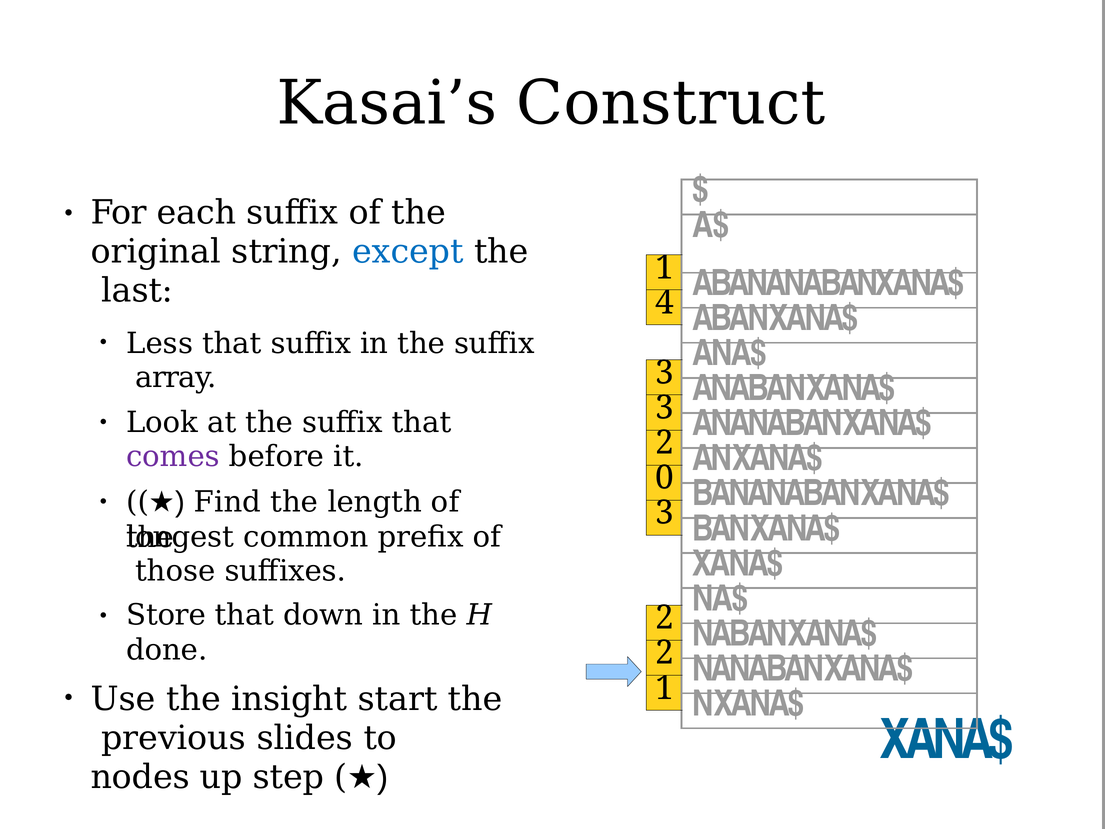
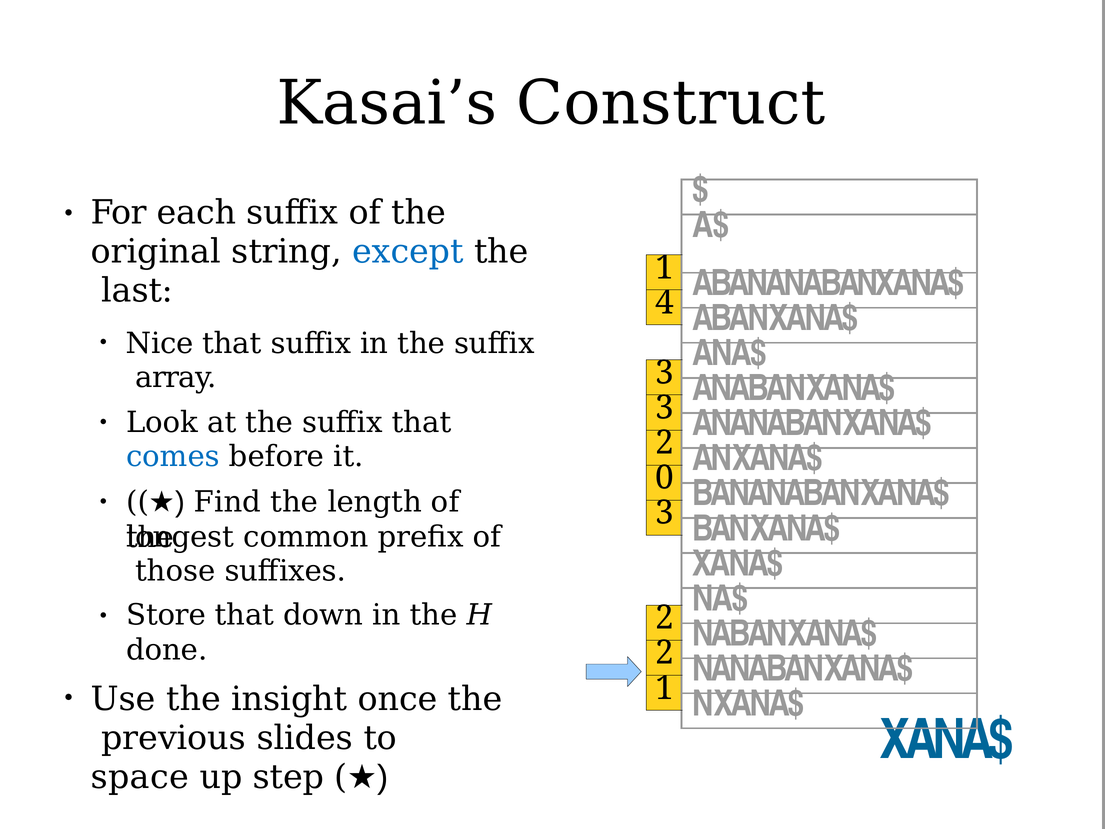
Less: Less -> Nice (160, 344)
comes colour: purple -> blue (173, 456)
start: start -> once (398, 699)
nodes: nodes -> space (140, 777)
